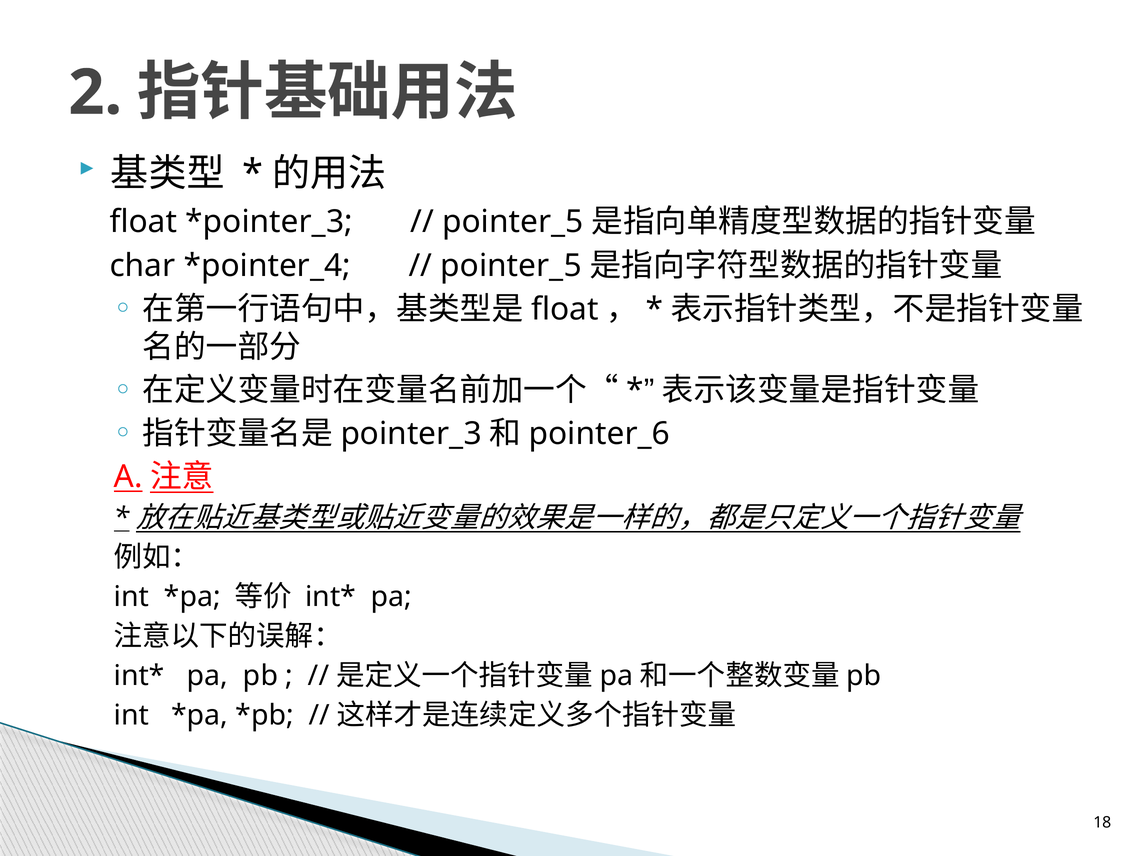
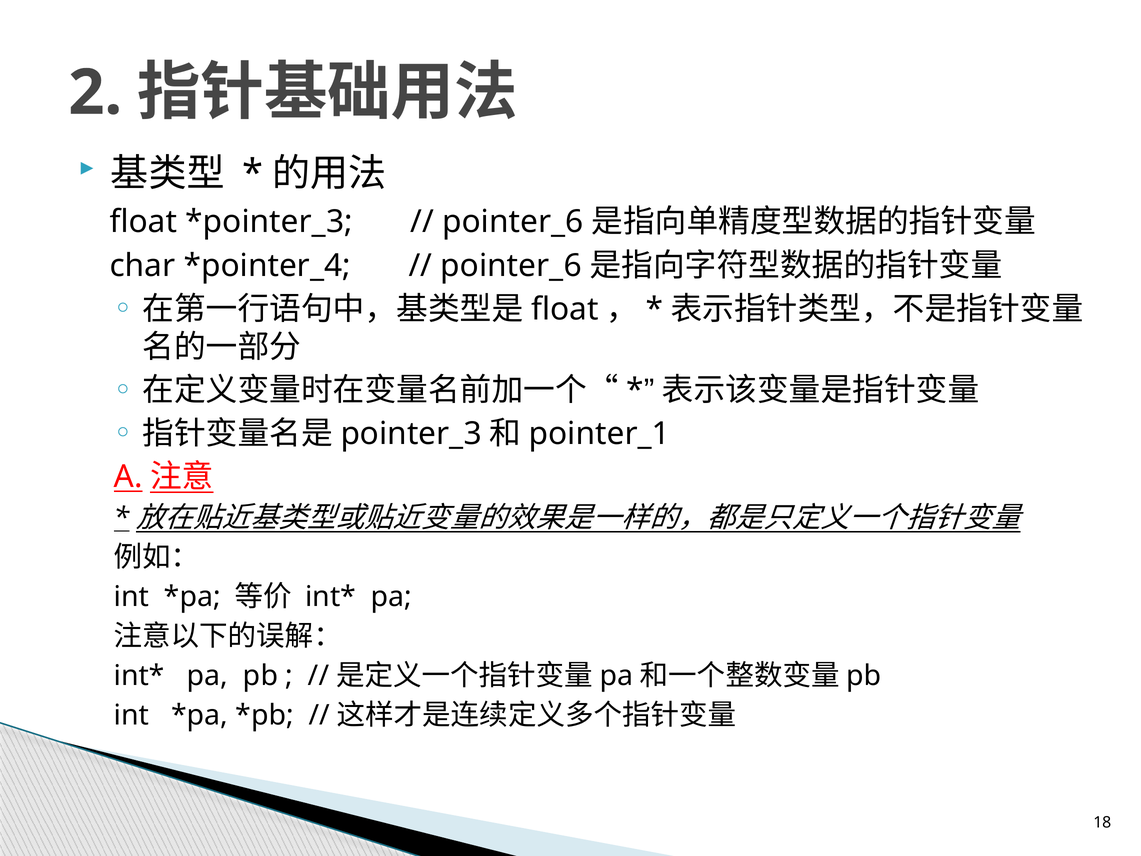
pointer_5: pointer_5 -> pointer_6 (513, 222)
pointer_5: pointer_5 -> pointer_6 (511, 266)
pointer_6: pointer_6 -> pointer_1 (599, 434)
